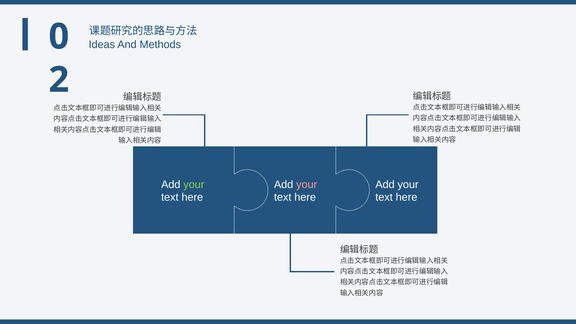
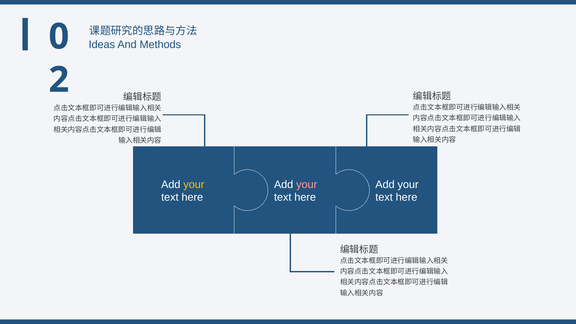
your colour: light green -> yellow (194, 184)
